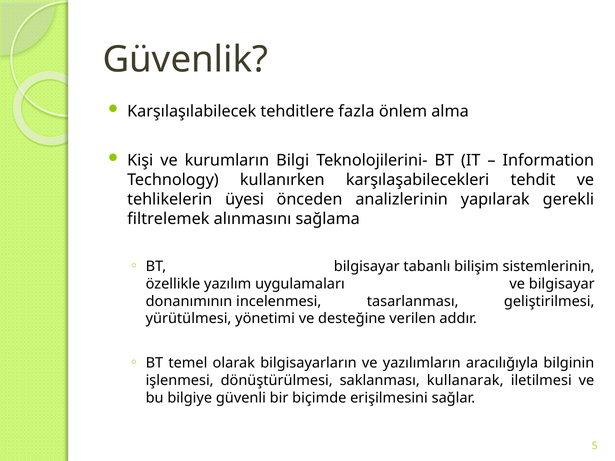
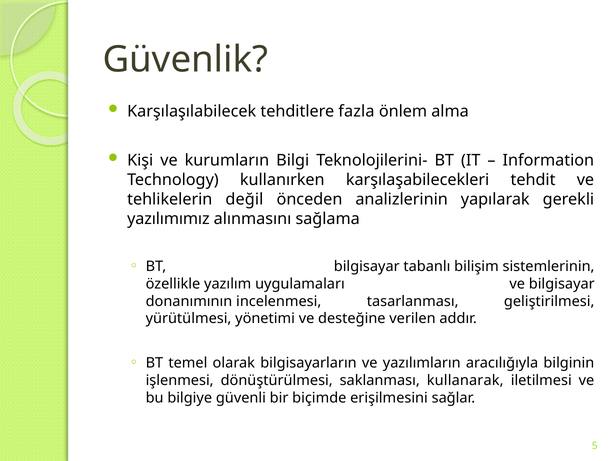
üyesi: üyesi -> değil (244, 199)
filtrelemek: filtrelemek -> yazılımımız (168, 219)
